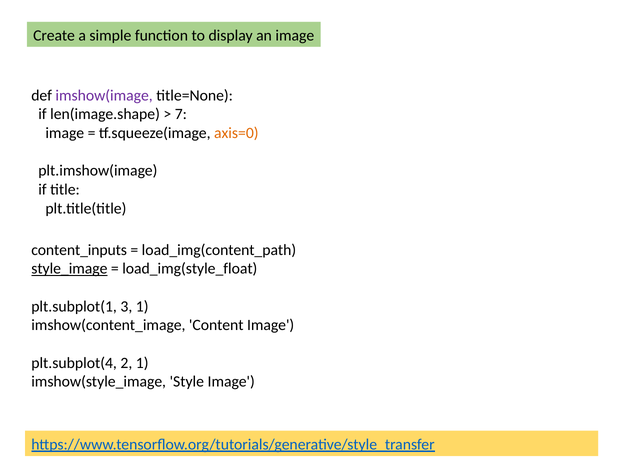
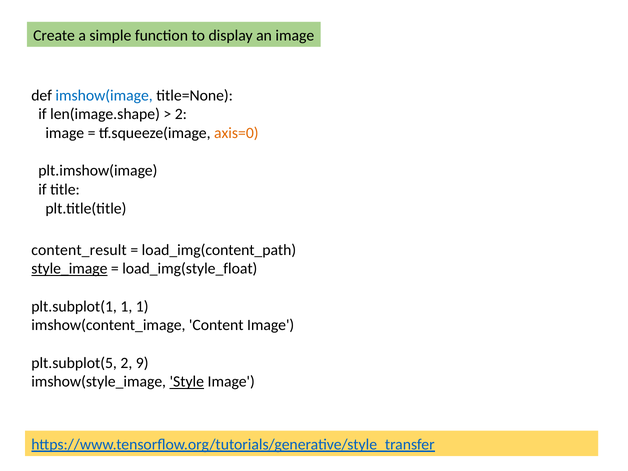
imshow(image colour: purple -> blue (104, 95)
7: 7 -> 2 (181, 114)
content_inputs: content_inputs -> content_result (79, 250)
plt.subplot(1 3: 3 -> 1 (126, 306)
plt.subplot(4: plt.subplot(4 -> plt.subplot(5 (74, 363)
2 1: 1 -> 9 (142, 363)
Style underline: none -> present (187, 382)
